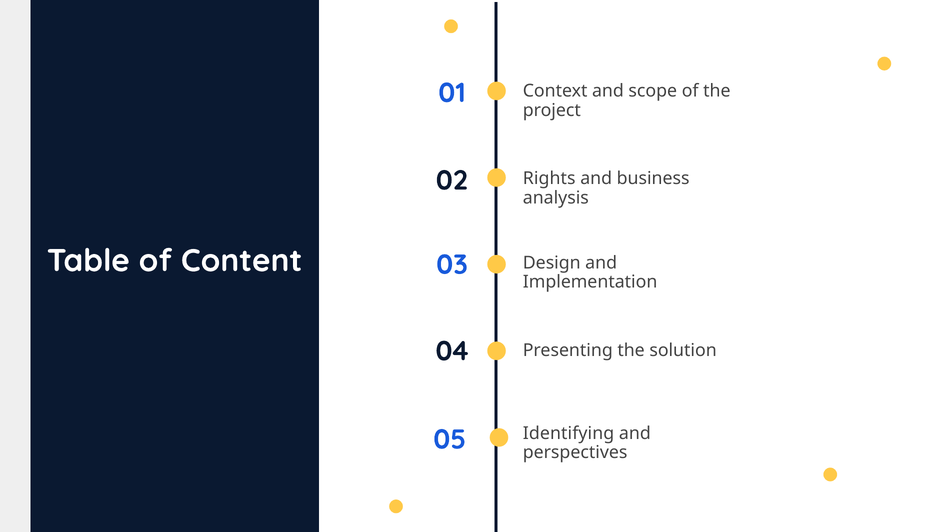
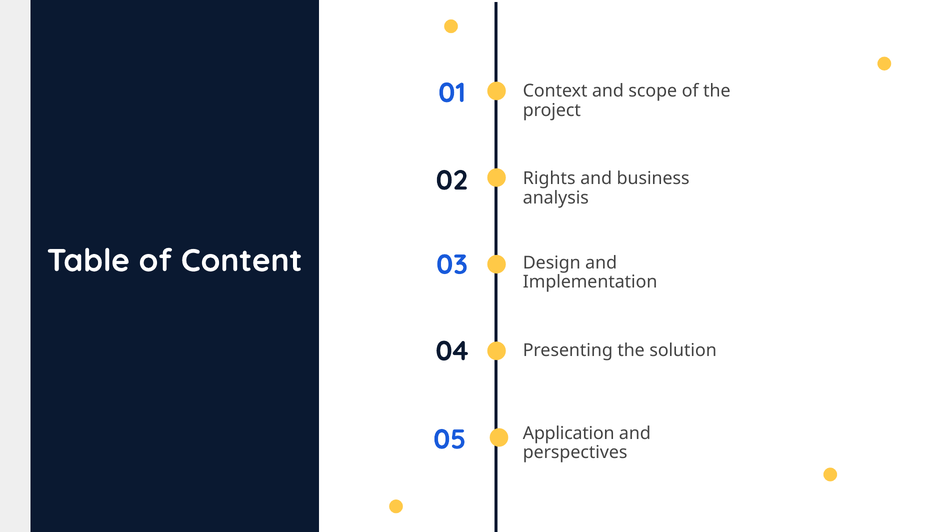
Identifying: Identifying -> Application (569, 433)
